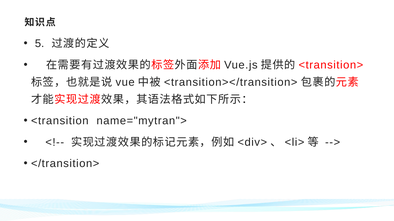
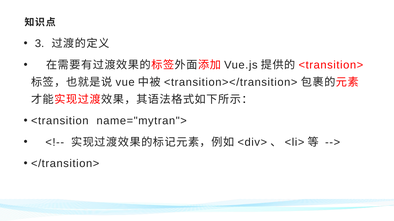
5: 5 -> 3 (40, 44)
